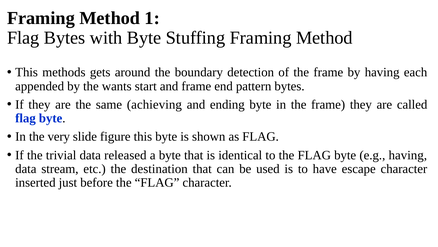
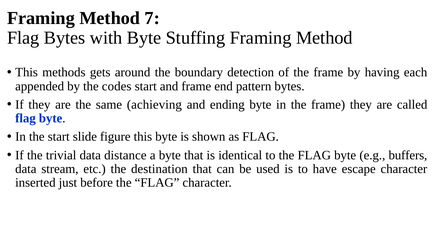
1: 1 -> 7 (152, 18)
wants: wants -> codes (117, 86)
the very: very -> start (59, 136)
released: released -> distance (125, 155)
e.g having: having -> buffers (408, 155)
